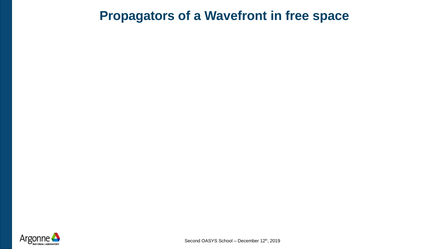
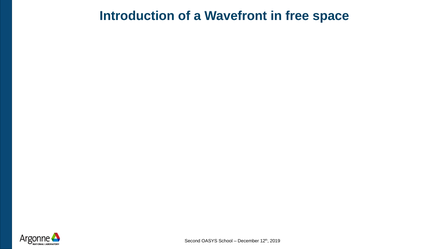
Propagators: Propagators -> Introduction (137, 16)
